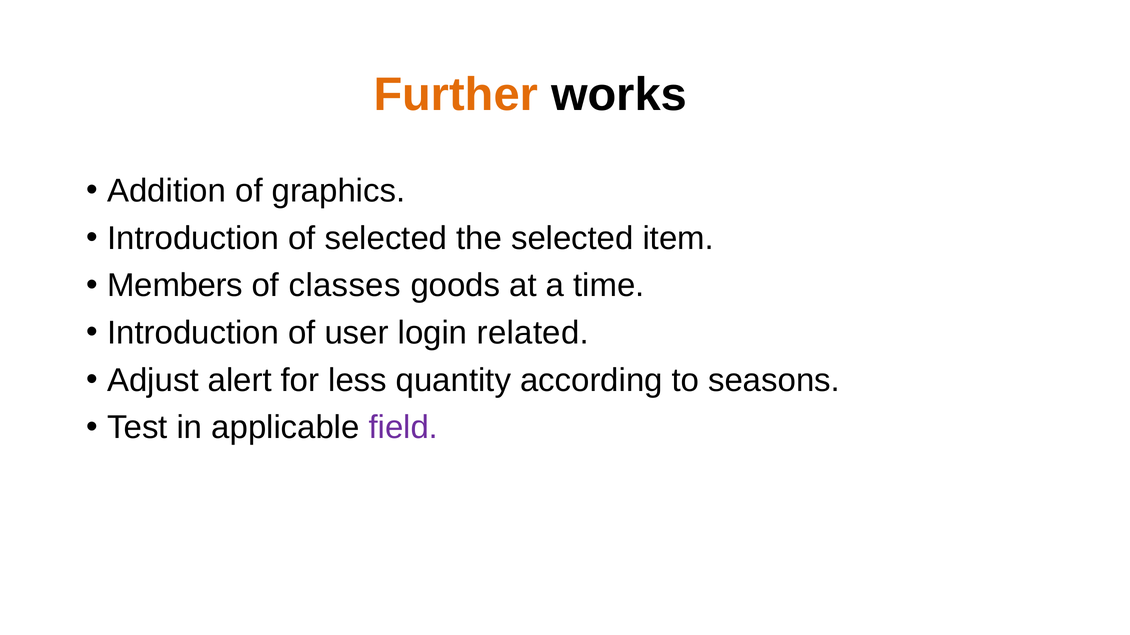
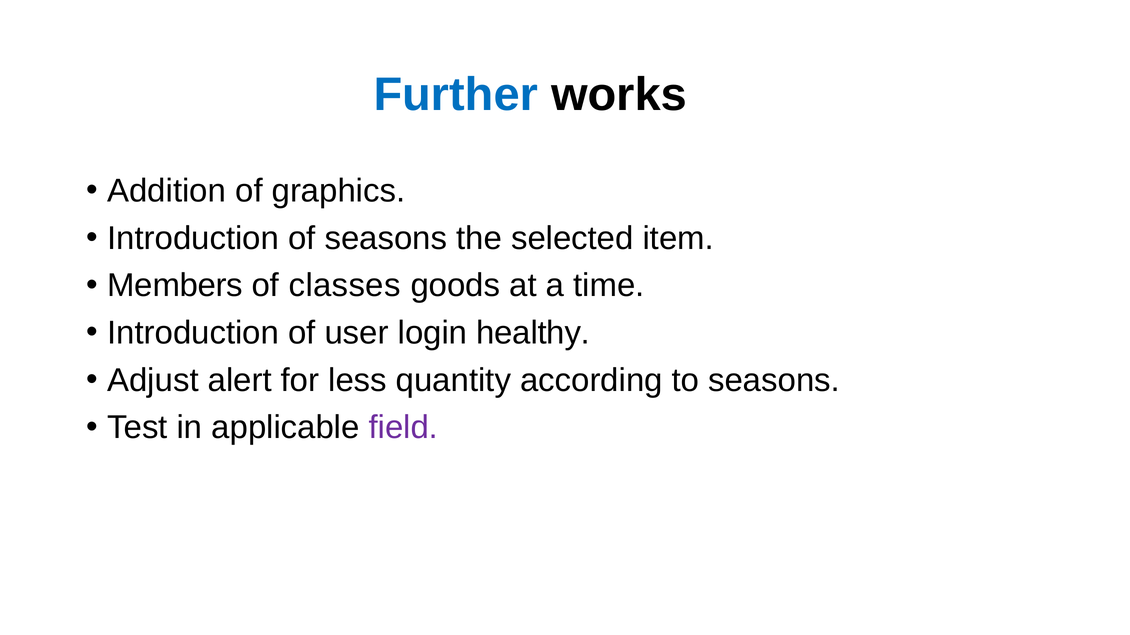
Further colour: orange -> blue (456, 95)
of selected: selected -> seasons (386, 238)
related: related -> healthy (533, 333)
